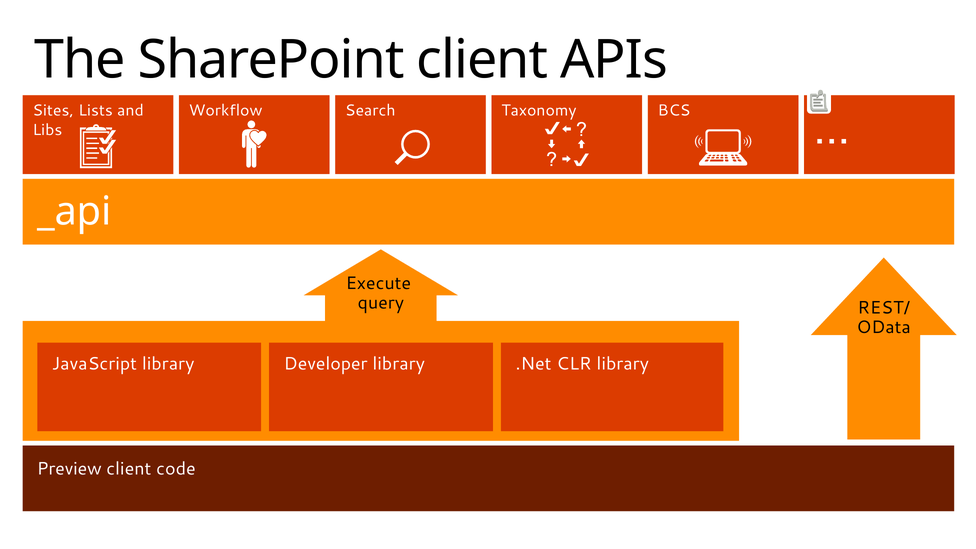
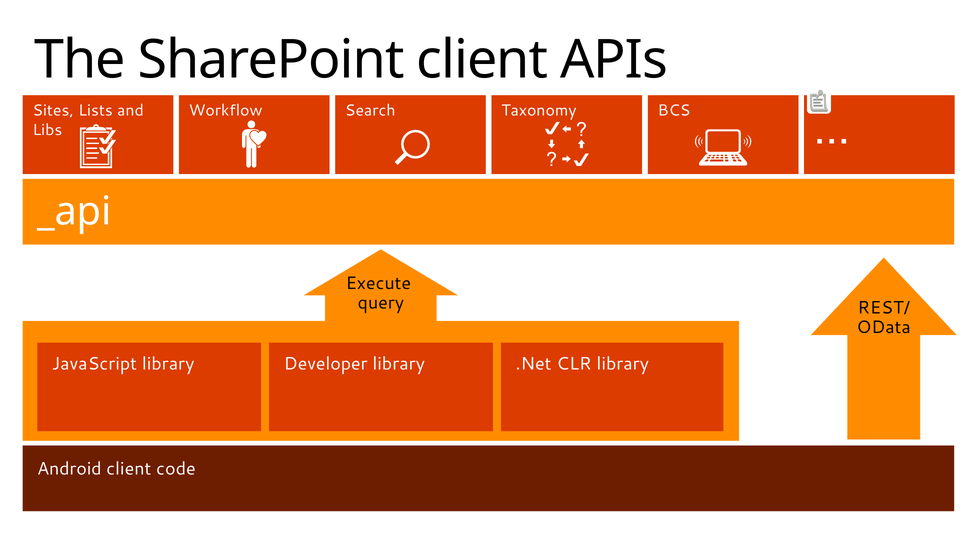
Preview: Preview -> Android (69, 469)
